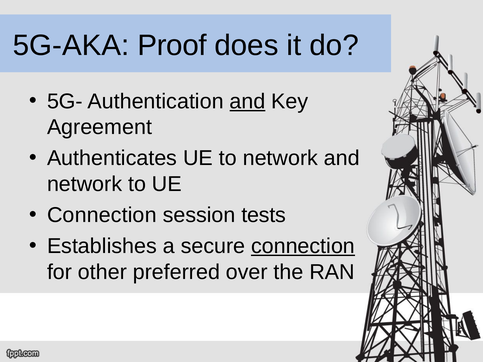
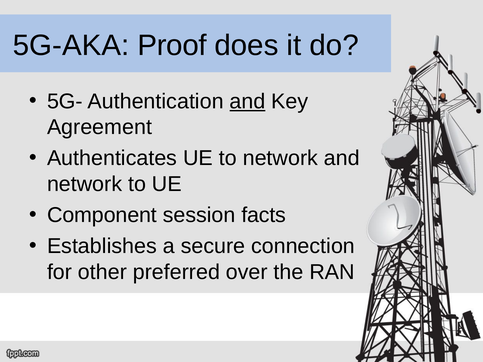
Connection: Connection -> Component (102, 215)
tests: tests -> facts (264, 215)
connection underline: present -> none (303, 246)
